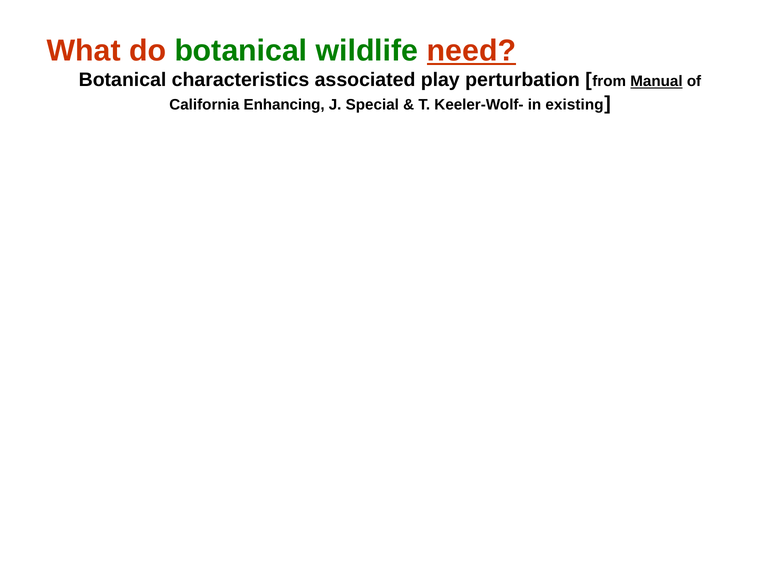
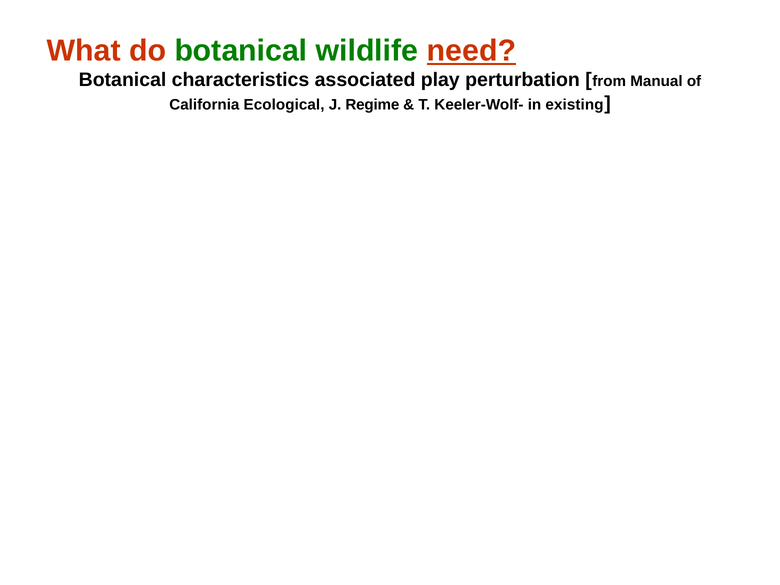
Manual underline: present -> none (656, 81)
Enhancing: Enhancing -> Ecological (284, 105)
Special: Special -> Regime (372, 105)
